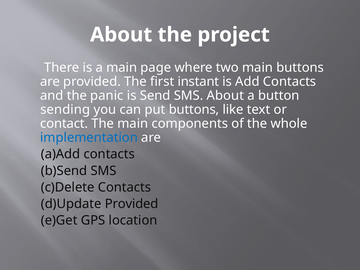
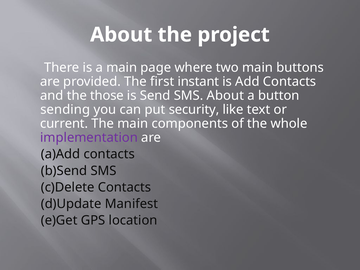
panic: panic -> those (107, 96)
put buttons: buttons -> security (194, 110)
contact: contact -> current (64, 124)
implementation colour: blue -> purple (89, 138)
d)Update Provided: Provided -> Manifest (132, 204)
